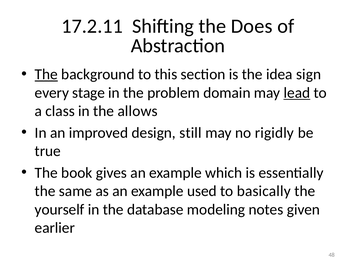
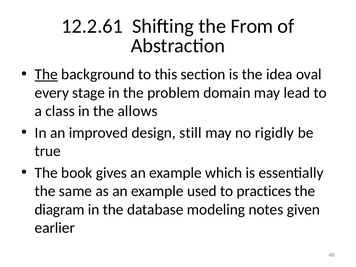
17.2.11: 17.2.11 -> 12.2.61 (92, 26)
Does: Does -> From (252, 26)
sign: sign -> oval (309, 74)
lead underline: present -> none (297, 93)
basically: basically -> practices (264, 191)
yourself: yourself -> diagram (60, 210)
